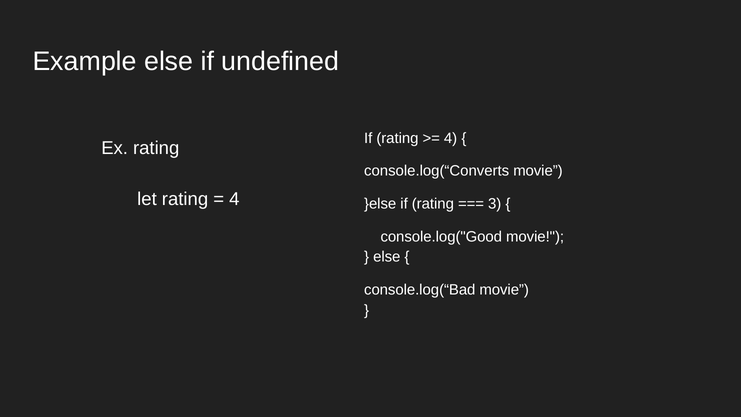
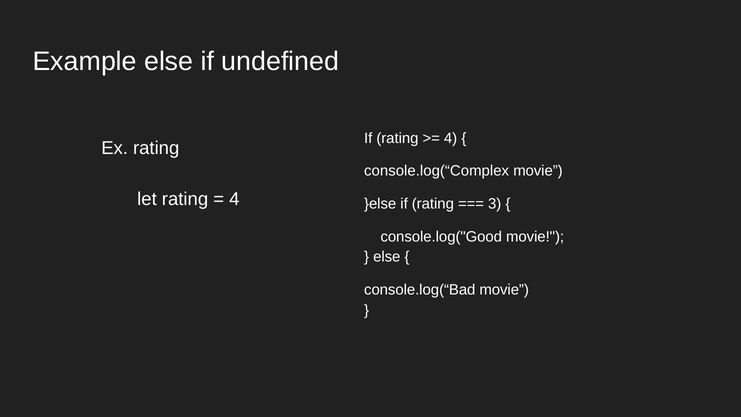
console.log(“Converts: console.log(“Converts -> console.log(“Complex (437, 171)
